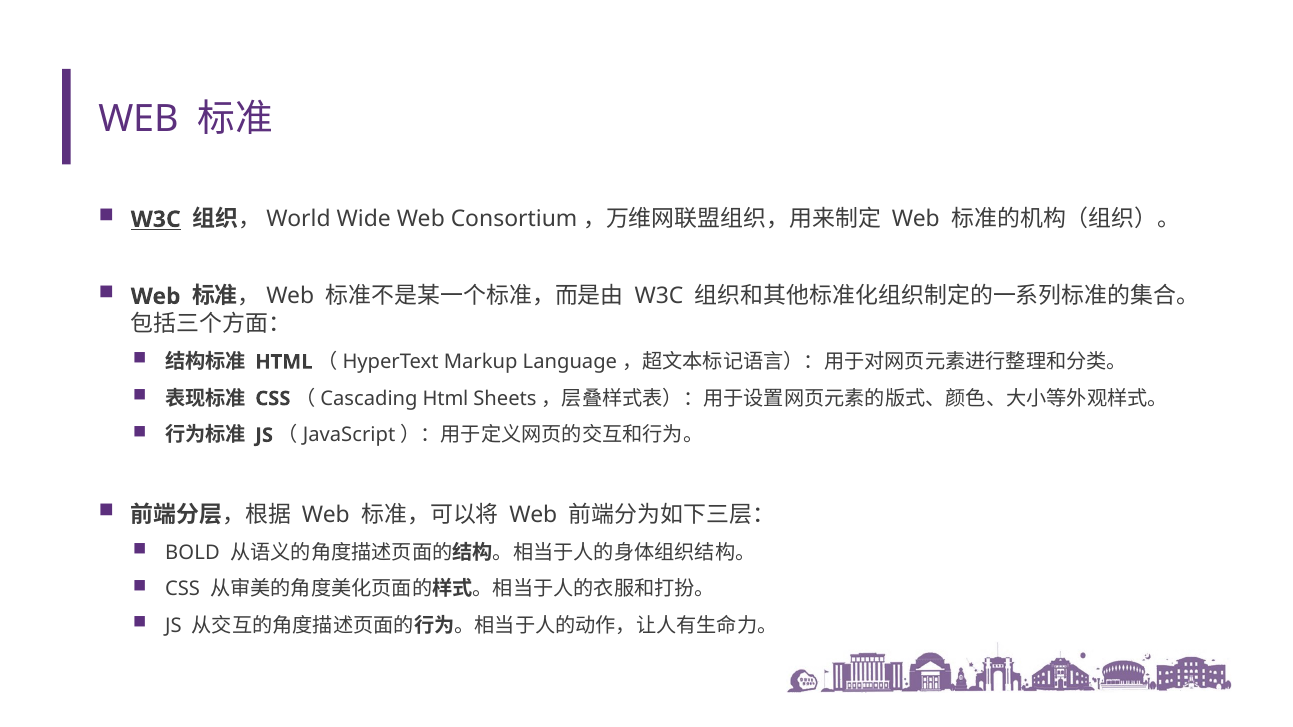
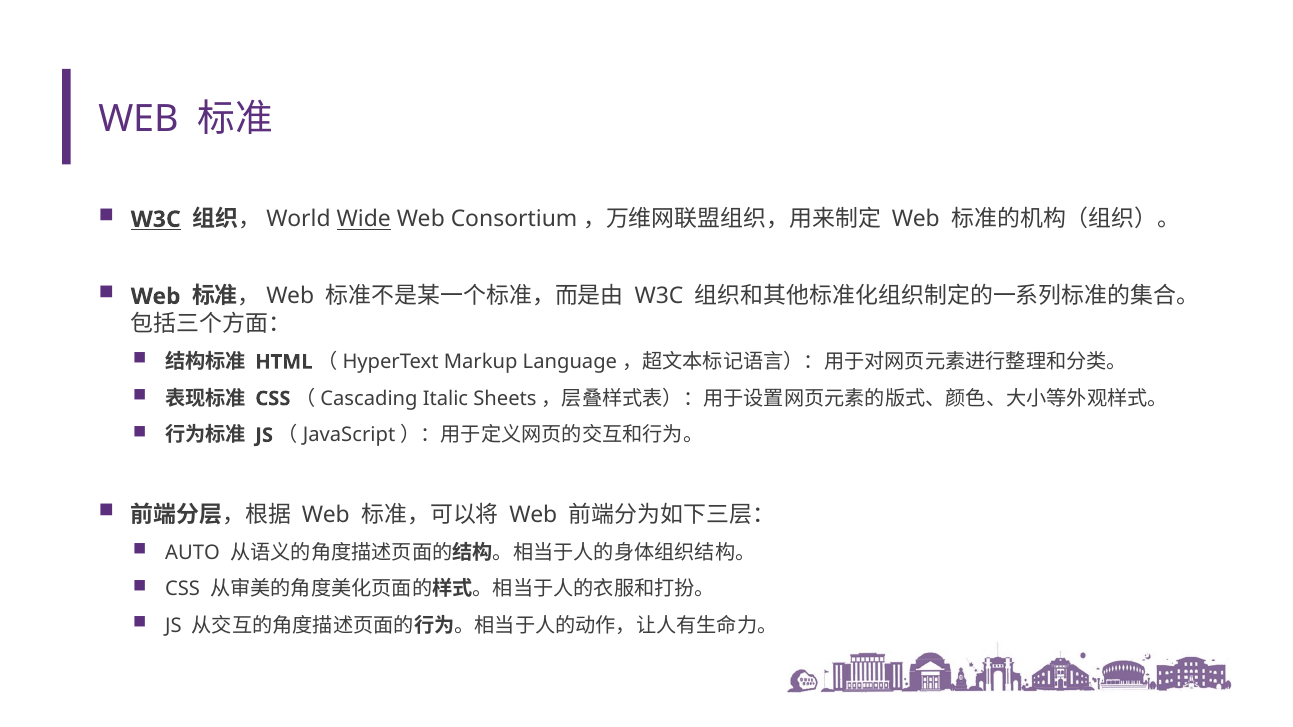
Wide underline: none -> present (364, 219)
Html: Html -> Italic (445, 399)
BOLD: BOLD -> AUTO (193, 553)
